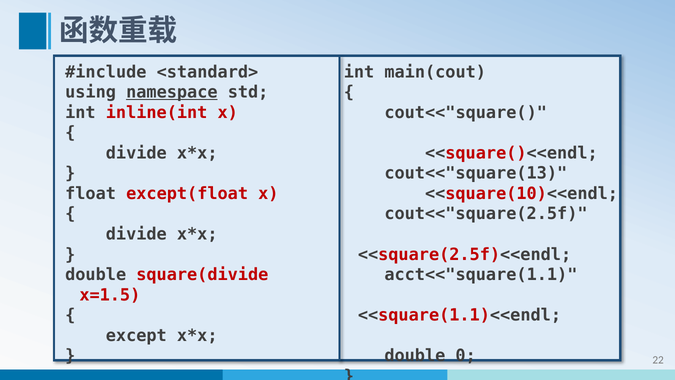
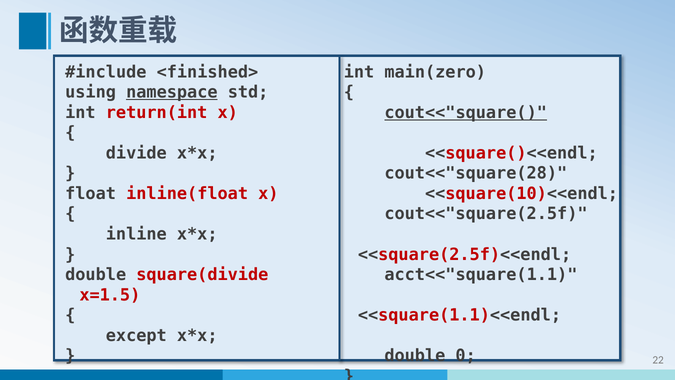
<standard>: <standard> -> <finished> (207, 72)
main(cout: main(cout -> main(zero (435, 72)
inline(int: inline(int -> return(int (157, 113)
cout<<"square( underline: none -> present (466, 113)
cout<<"square(13: cout<<"square(13 -> cout<<"square(28 (476, 173)
except(float: except(float -> inline(float (187, 194)
divide: divide -> inline (136, 234)
